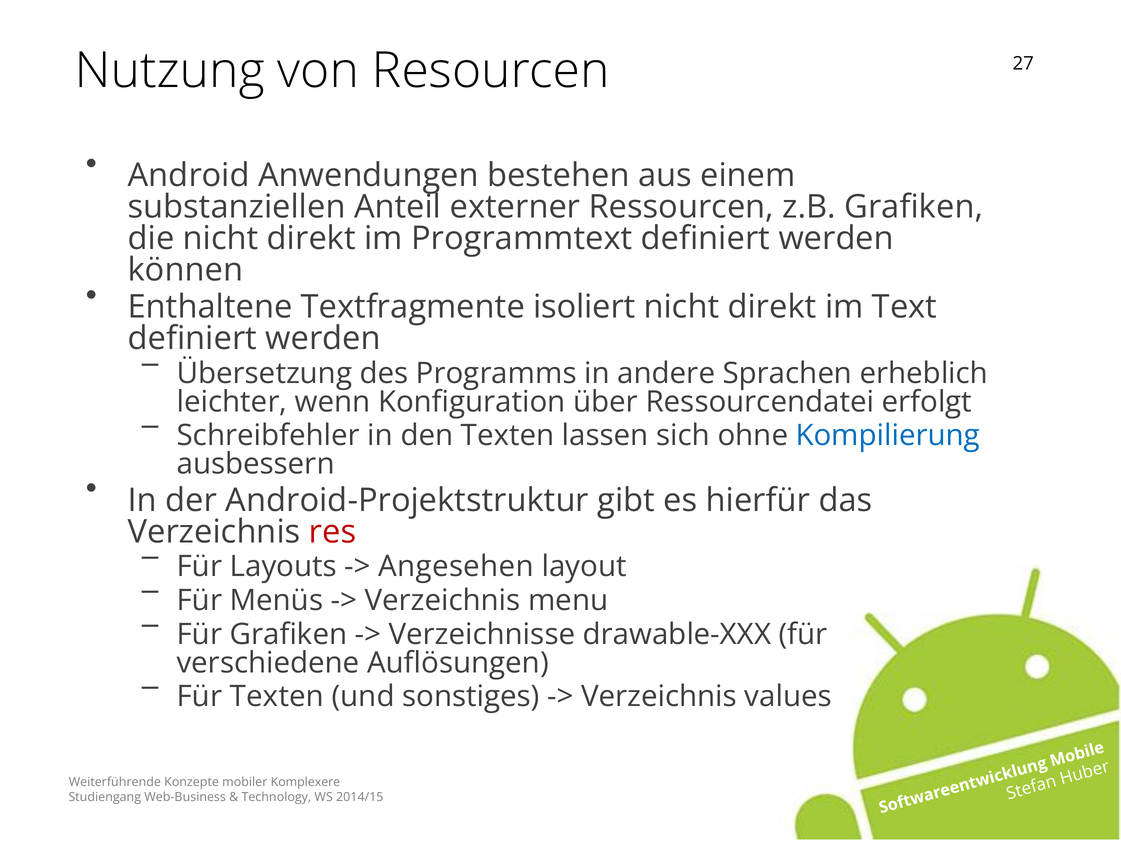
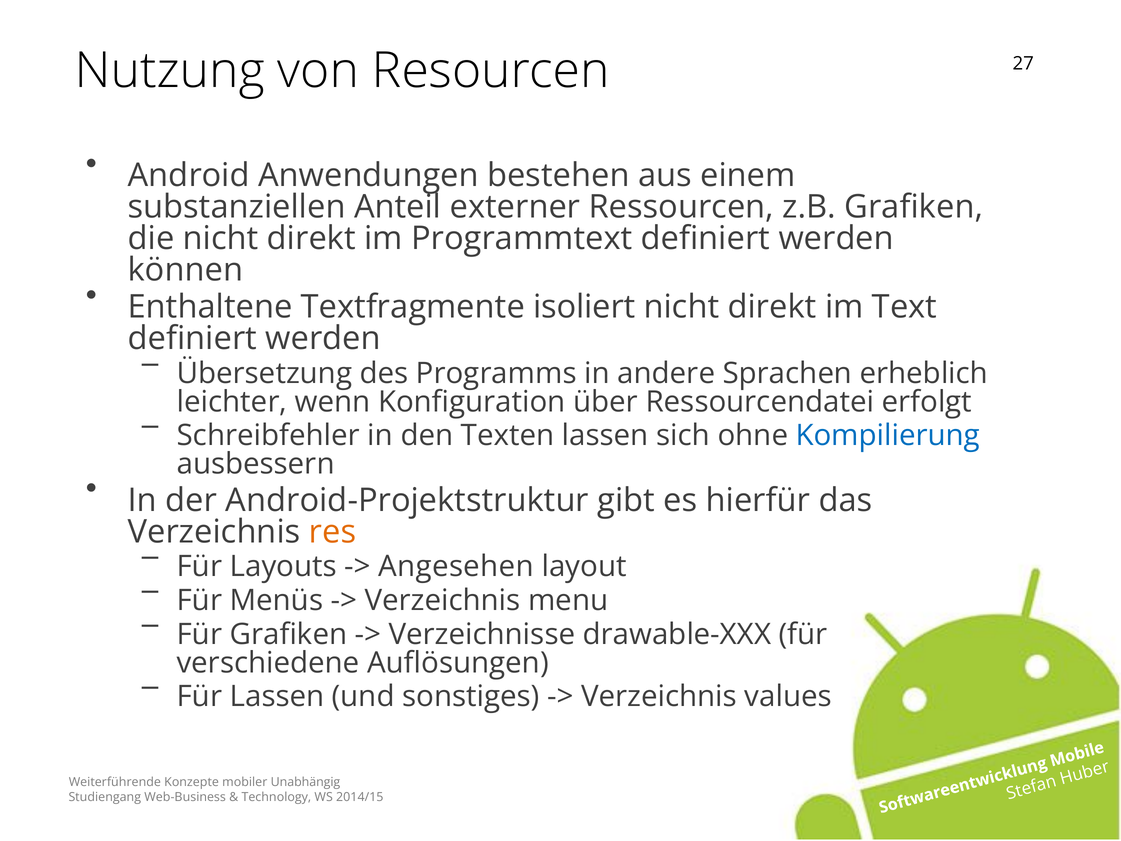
res colour: red -> orange (333, 532)
Für Texten: Texten -> Lassen (277, 696)
Komplexere: Komplexere -> Unabhängig (305, 782)
